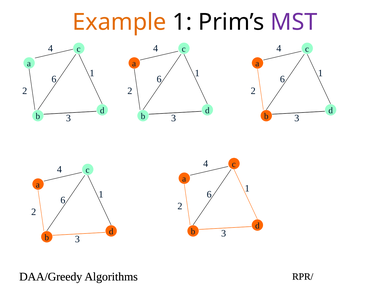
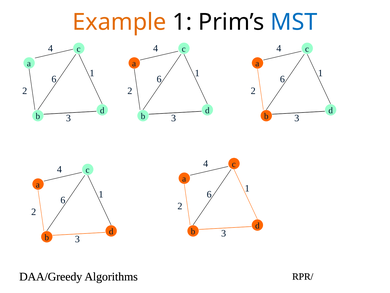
MST colour: purple -> blue (294, 22)
